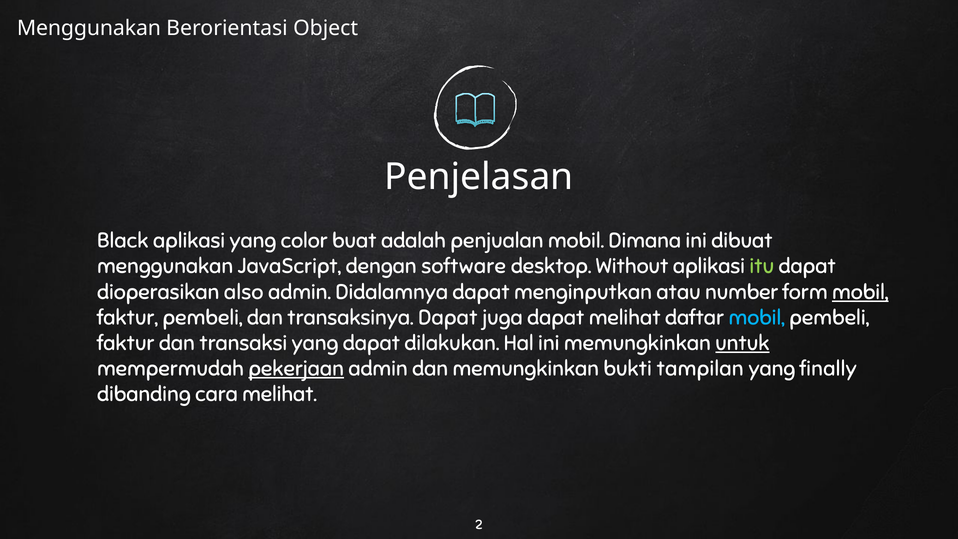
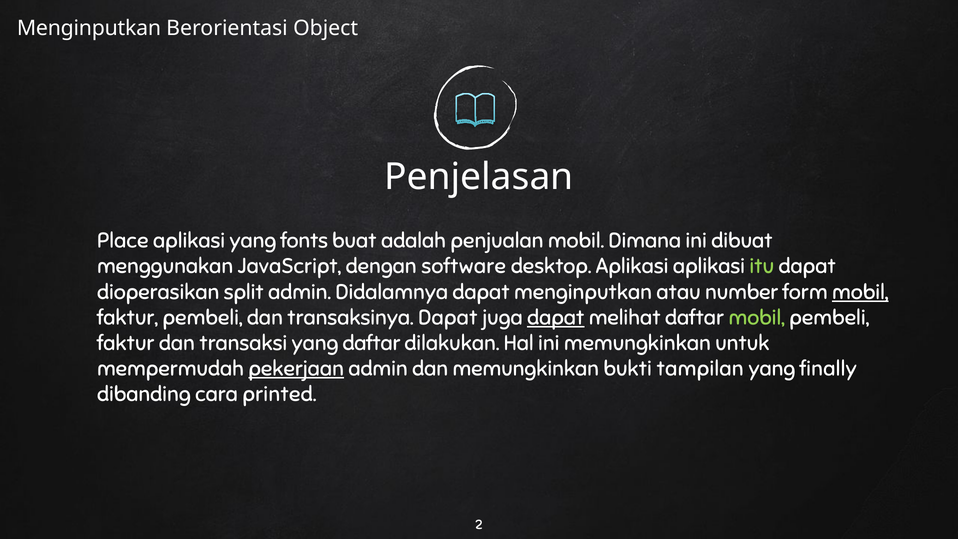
Menggunakan: Menggunakan -> Menginputkan (89, 28)
Black: Black -> Place (123, 241)
color: color -> fonts (304, 241)
desktop Without: Without -> Aplikasi (632, 266)
also: also -> split (244, 292)
dapat underline: none -> present (556, 317)
mobil colour: light blue -> light green (757, 317)
yang dapat: dapat -> daftar (372, 343)
untuk underline: present -> none (742, 343)
cara melihat: melihat -> printed (279, 394)
